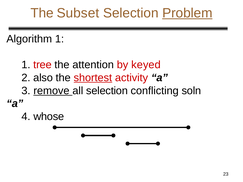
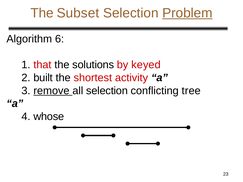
Algorithm 1: 1 -> 6 (60, 39)
tree: tree -> that (42, 65)
attention: attention -> solutions (93, 65)
also: also -> built (43, 78)
shortest underline: present -> none (93, 78)
soln: soln -> tree (191, 91)
